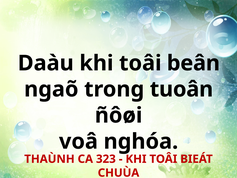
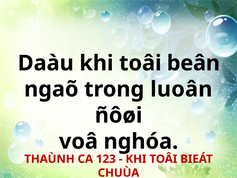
tuoân: tuoân -> luoân (181, 89)
323: 323 -> 123 (106, 159)
